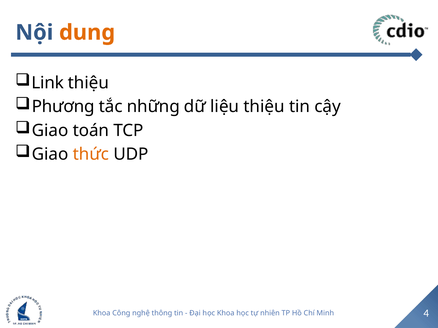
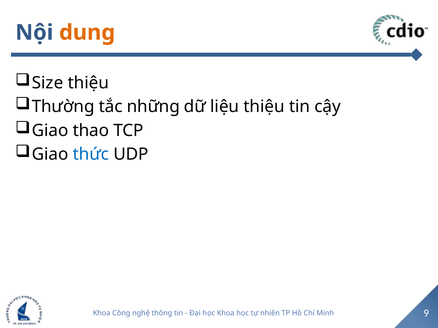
Link: Link -> Size (48, 83)
Phương: Phương -> Thường (63, 107)
toán: toán -> thao (91, 131)
thức colour: orange -> blue (91, 155)
4: 4 -> 9 (426, 314)
